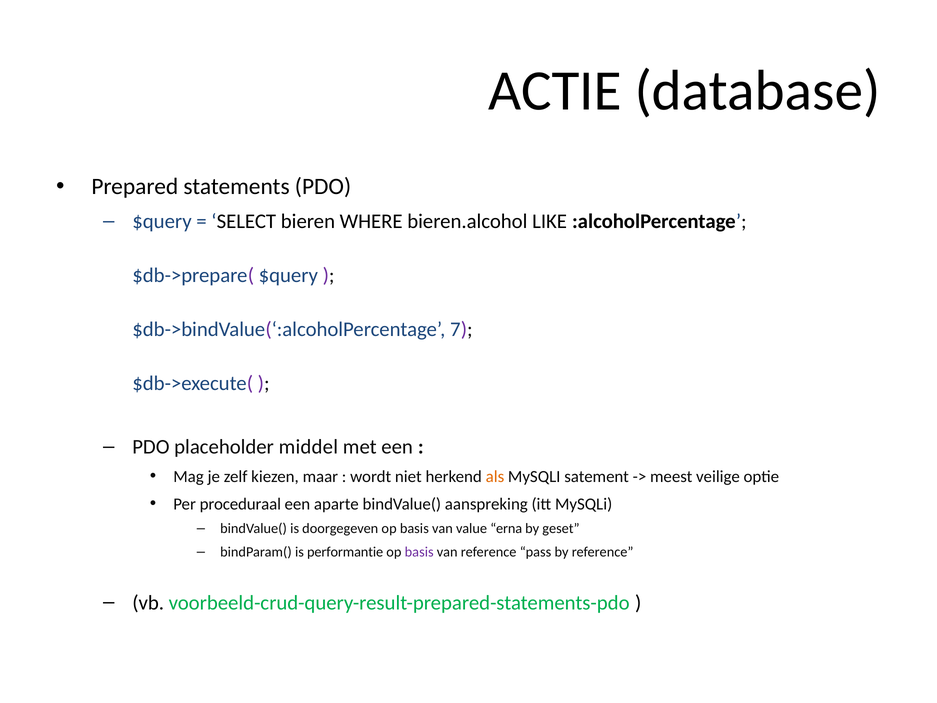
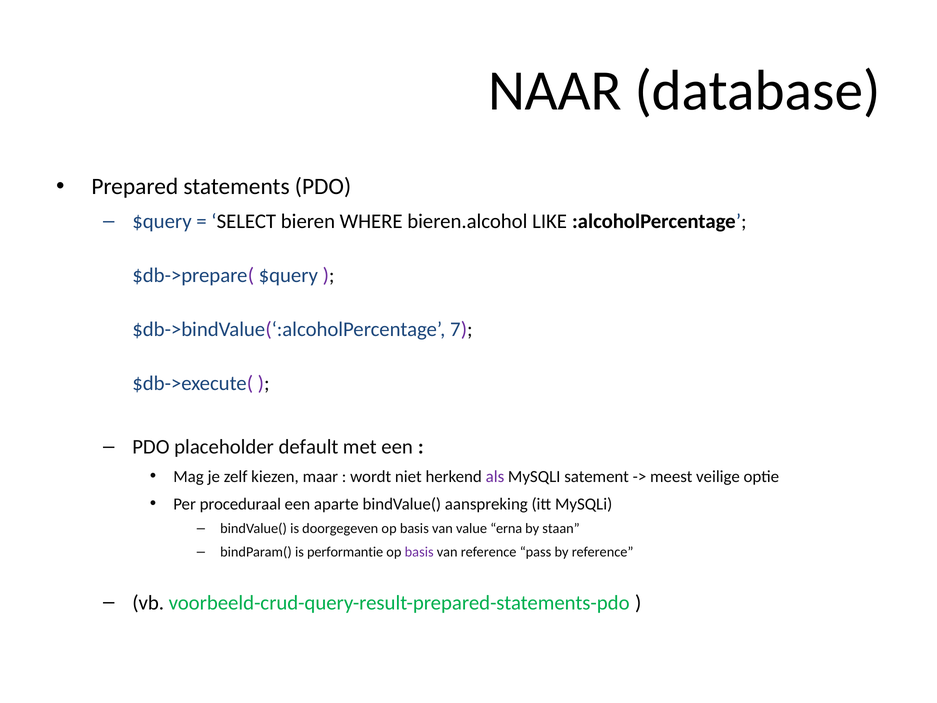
ACTIE: ACTIE -> NAAR (555, 91)
middel: middel -> default (309, 447)
als colour: orange -> purple (495, 476)
geset: geset -> staan (561, 529)
